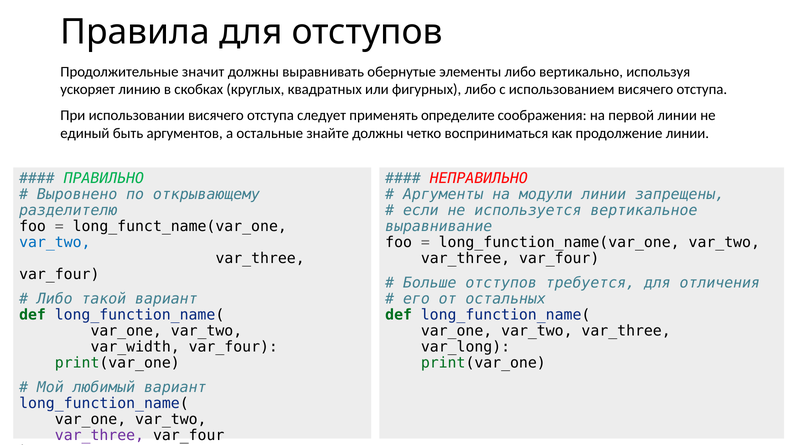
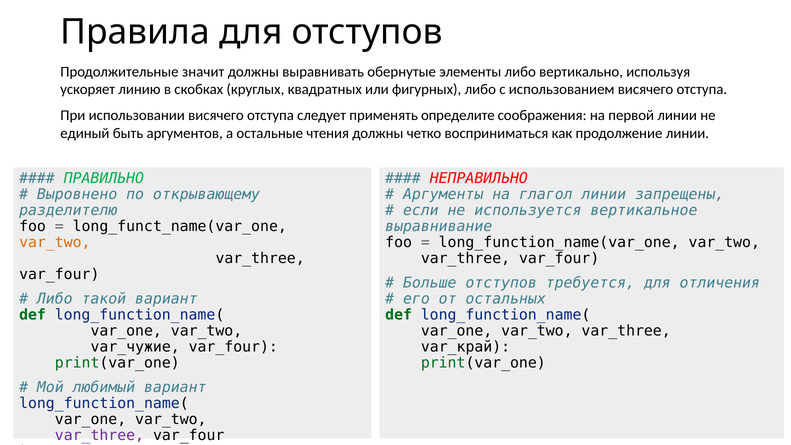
знайте: знайте -> чтения (328, 133)
модули: модули -> глагол (546, 194)
var_two colour: blue -> orange (55, 242)
var_width: var_width -> var_чужие (135, 347)
var_long: var_long -> var_край (466, 347)
